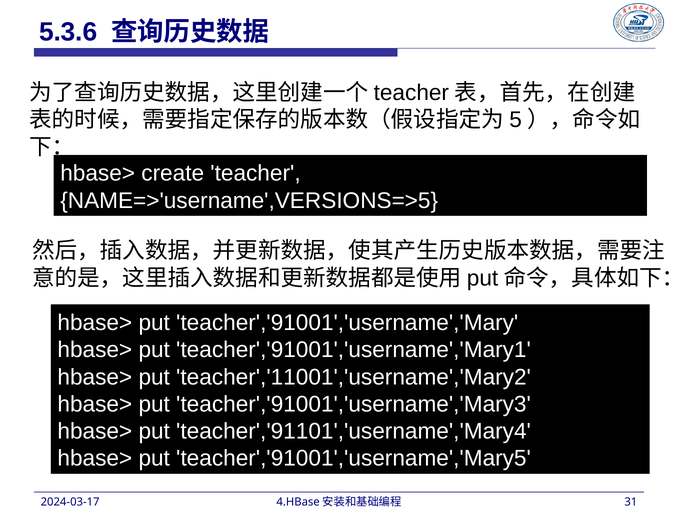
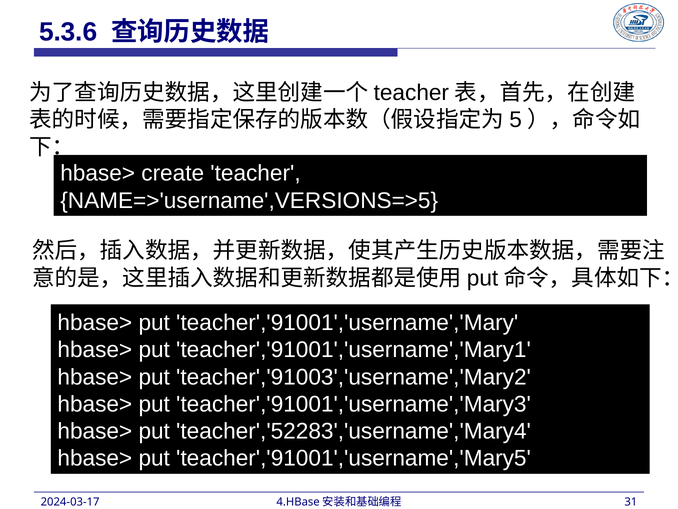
teacher','11001','username','Mary2: teacher','11001','username','Mary2 -> teacher','91003','username','Mary2 (354, 377)
teacher','91101','username','Mary4: teacher','91101','username','Mary4 -> teacher','52283','username','Mary4 (354, 431)
